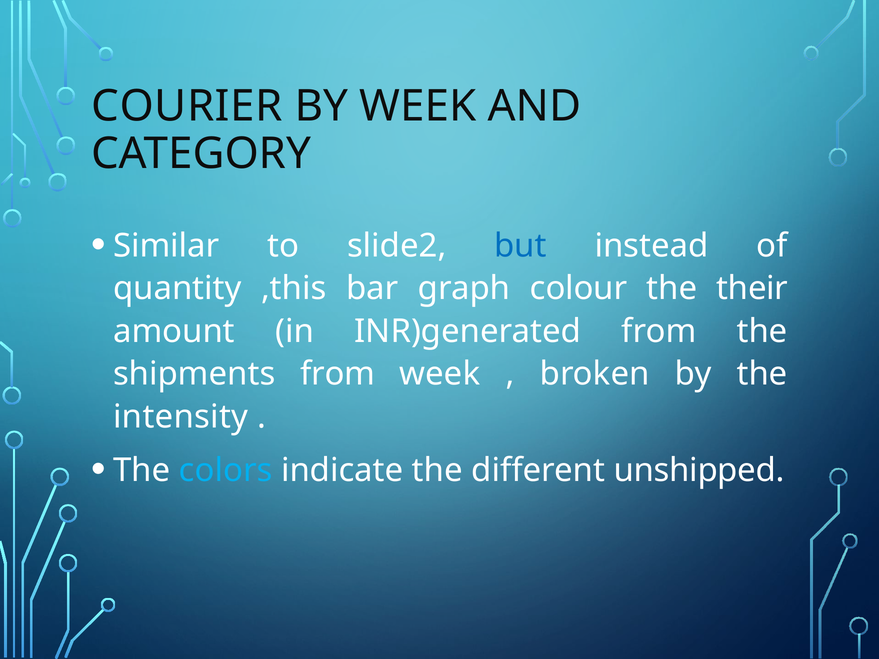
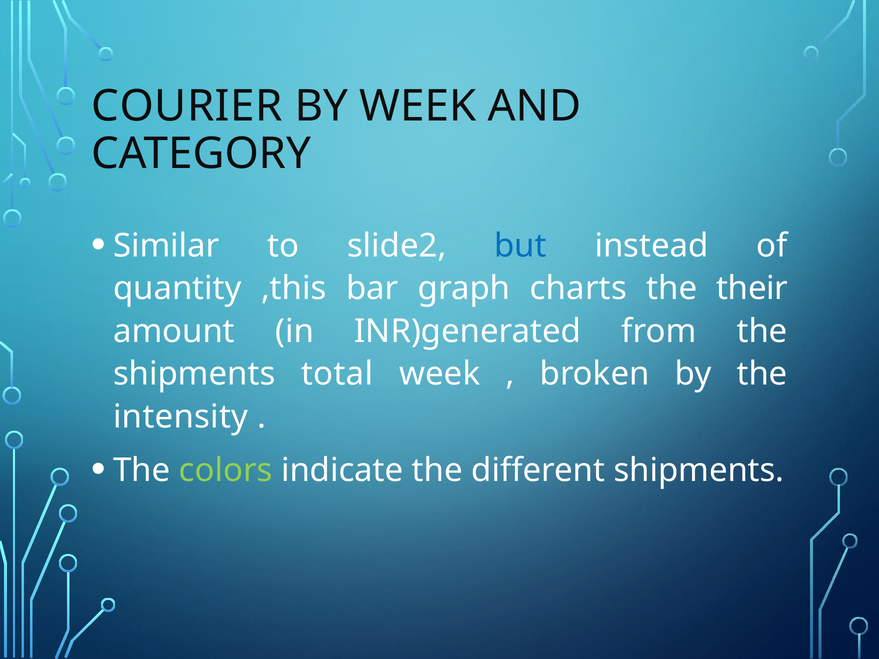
colour: colour -> charts (578, 289)
shipments from: from -> total (337, 374)
colors colour: light blue -> light green (226, 471)
different unshipped: unshipped -> shipments (699, 471)
